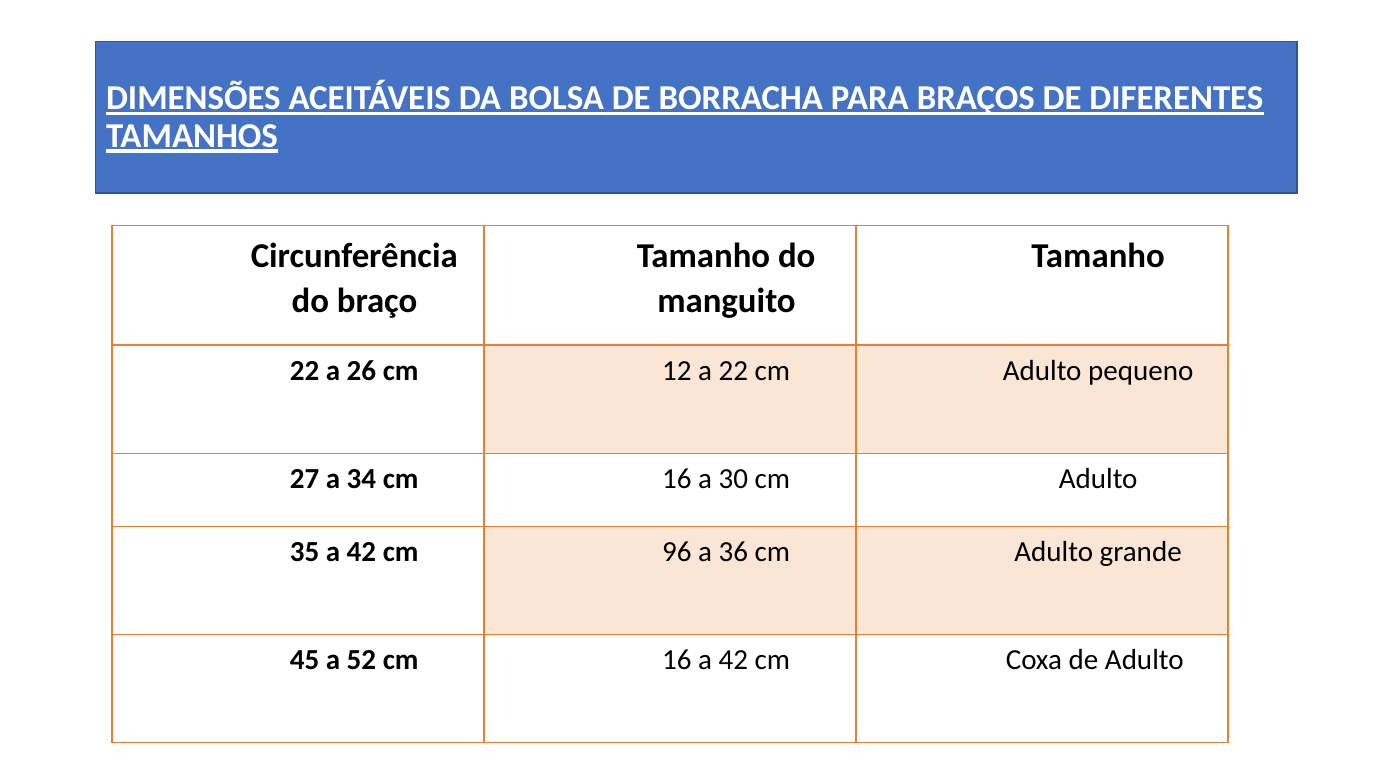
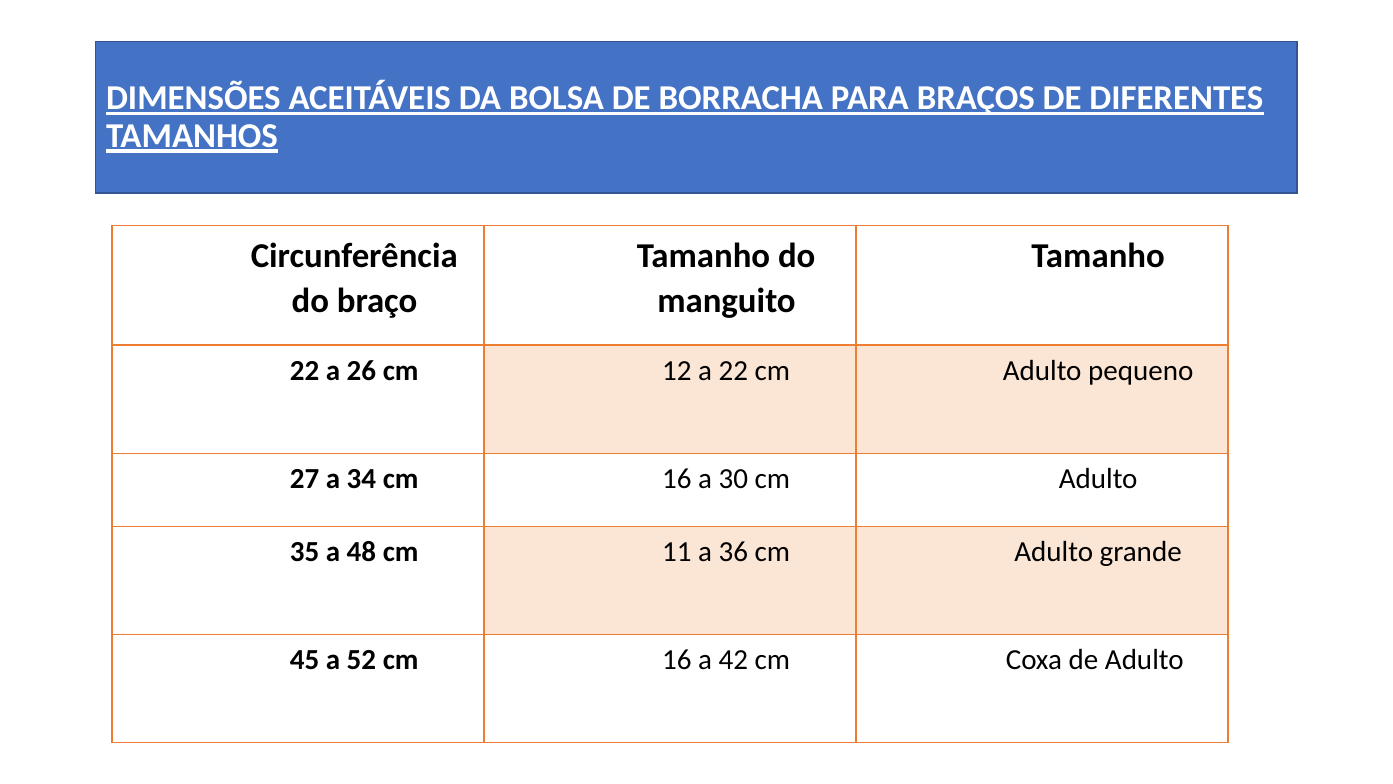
35 a 42: 42 -> 48 (361, 552)
96: 96 -> 11 (677, 552)
